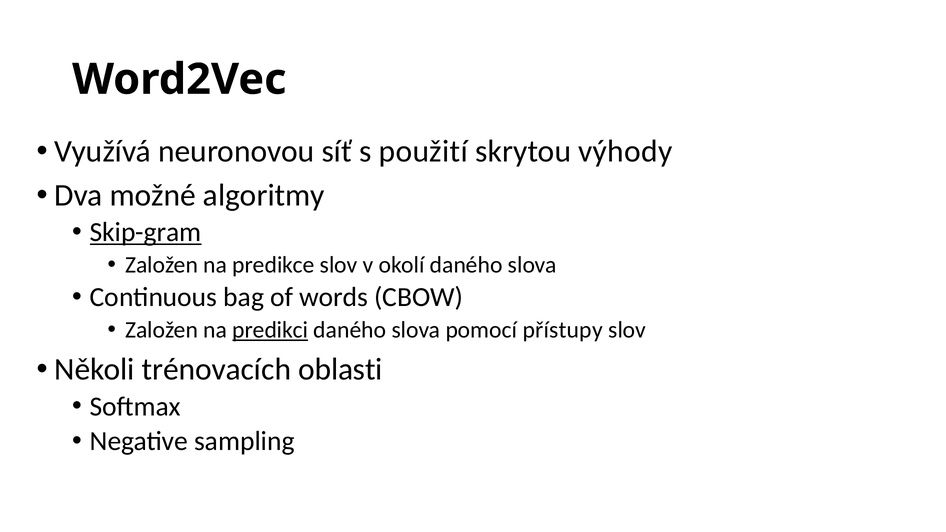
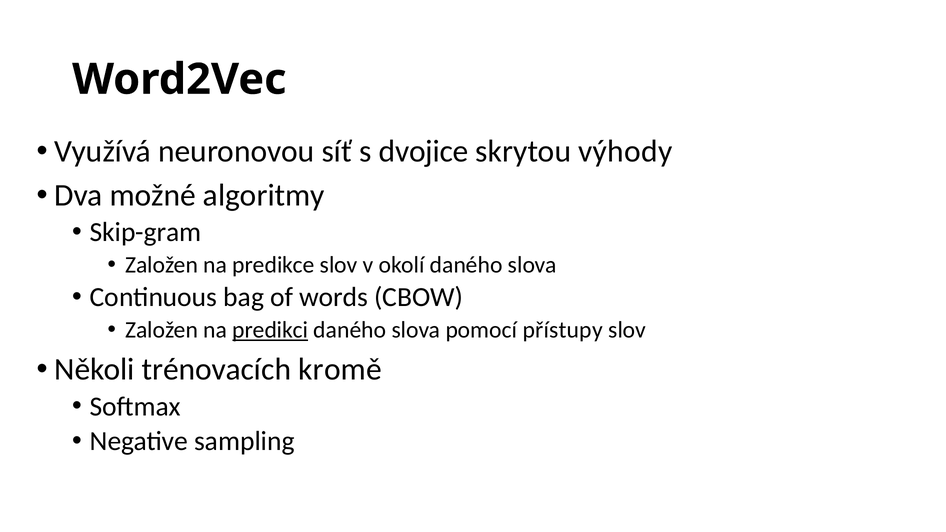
použití: použití -> dvojice (424, 152)
Skip-gram underline: present -> none (146, 232)
oblasti: oblasti -> kromě (340, 370)
